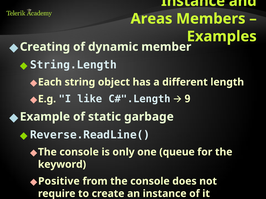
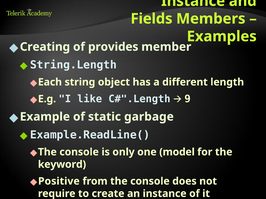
Areas: Areas -> Fields (152, 19)
dynamic: dynamic -> provides (113, 47)
Reverse.ReadLine(: Reverse.ReadLine( -> Example.ReadLine( (90, 135)
queue: queue -> model (177, 152)
